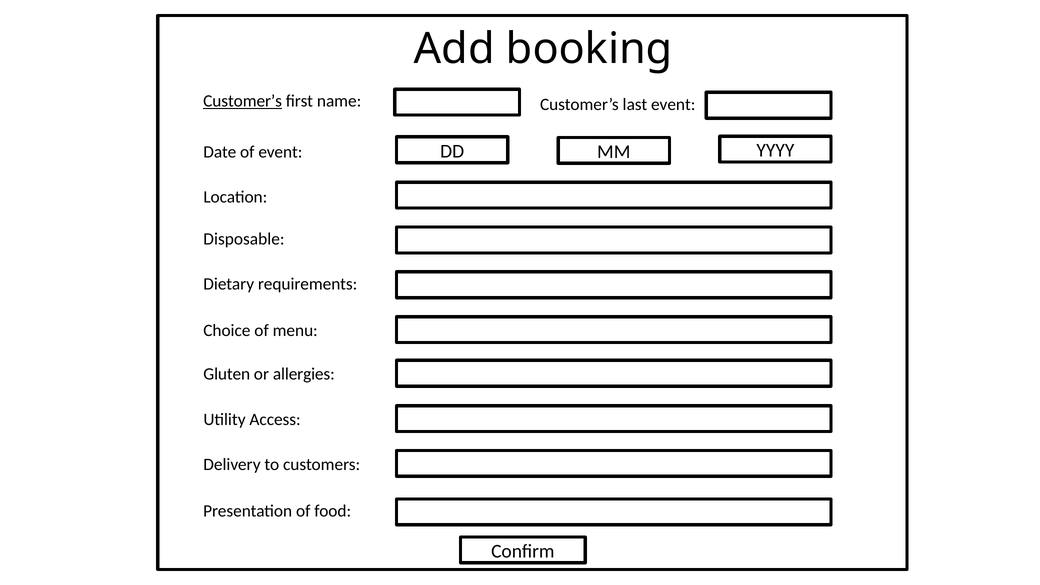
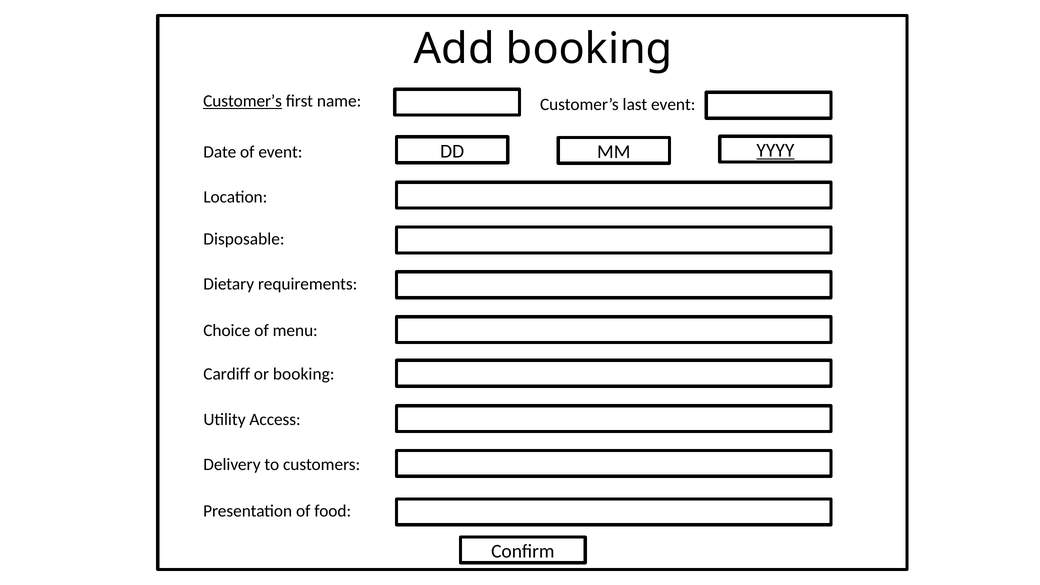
YYYY underline: none -> present (775, 151)
Gluten: Gluten -> Cardiff (227, 374)
or allergies: allergies -> booking (304, 374)
